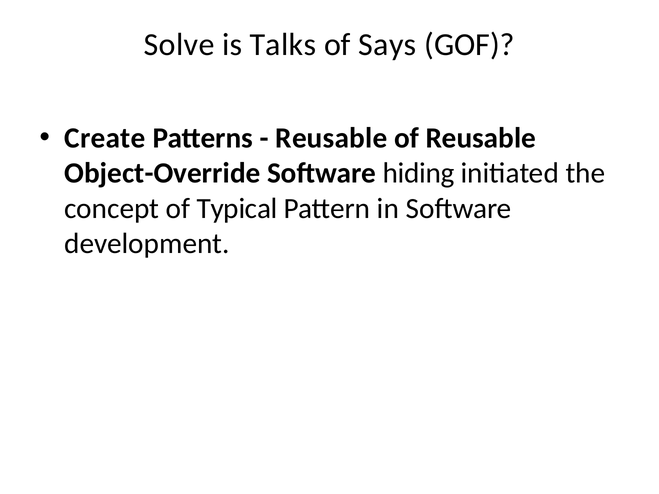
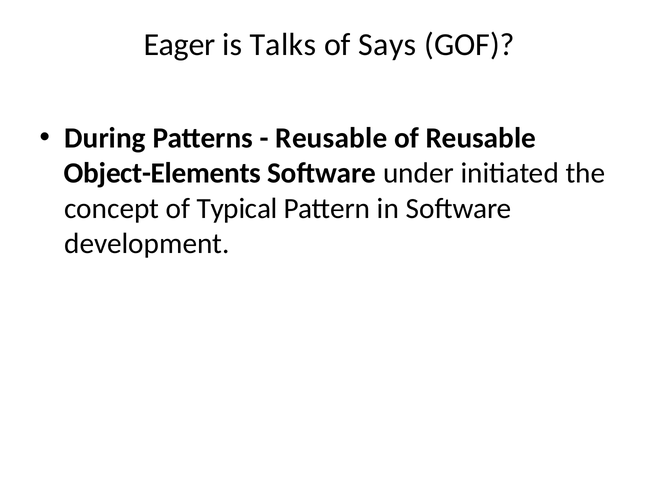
Solve: Solve -> Eager (180, 45)
Create: Create -> During (105, 138)
Object-Override: Object-Override -> Object-Elements (163, 173)
hiding: hiding -> under (419, 173)
